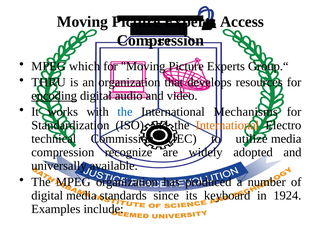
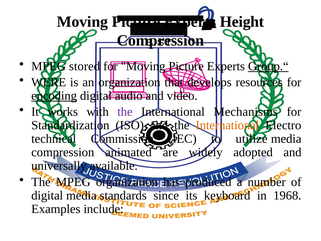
Access: Access -> Height (242, 22)
which: which -> stored (85, 66)
Group.“ underline: none -> present (268, 66)
THRU: THRU -> WERE (49, 82)
the colour: blue -> purple (125, 112)
recognize: recognize -> animated (128, 152)
1924: 1924 -> 1968 (287, 195)
